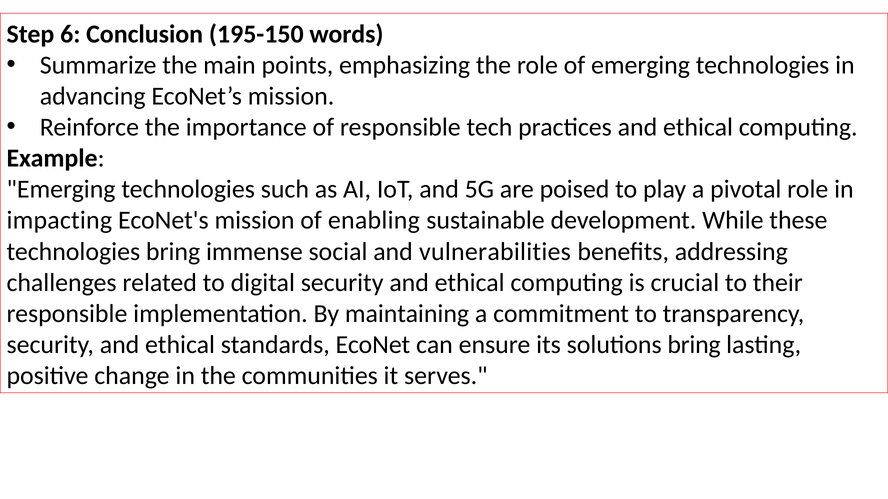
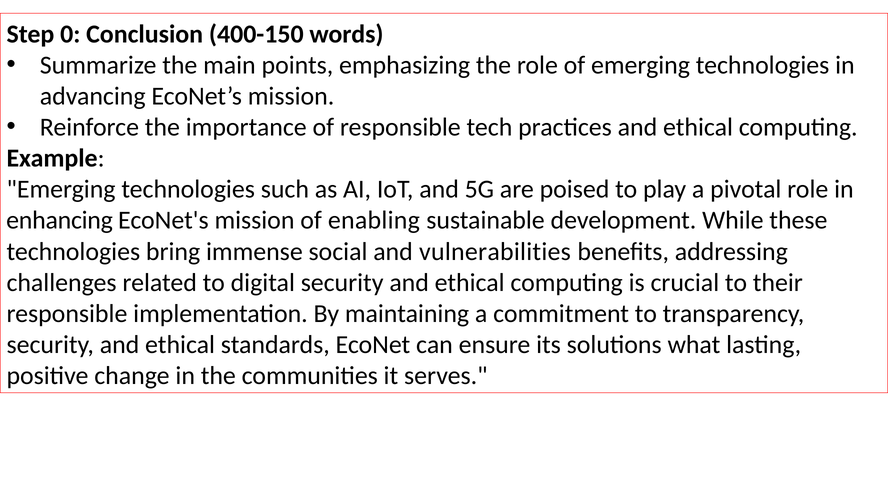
6: 6 -> 0 (70, 34)
195-150: 195-150 -> 400-150 (256, 34)
impacting: impacting -> enhancing (60, 221)
solutions bring: bring -> what (694, 345)
